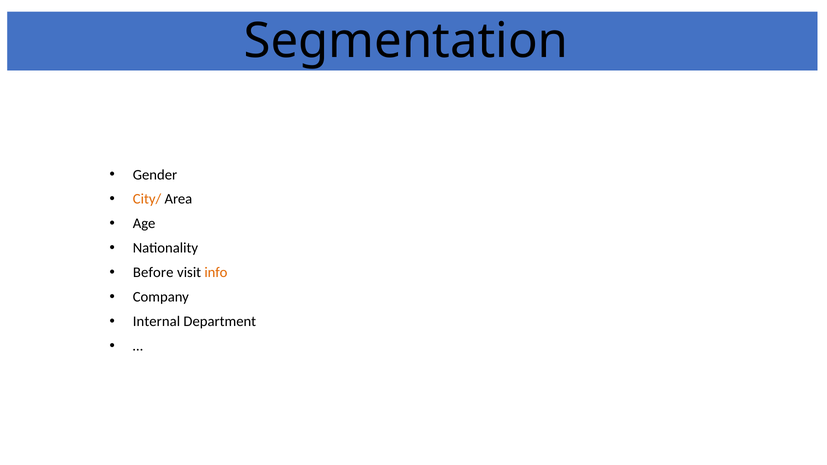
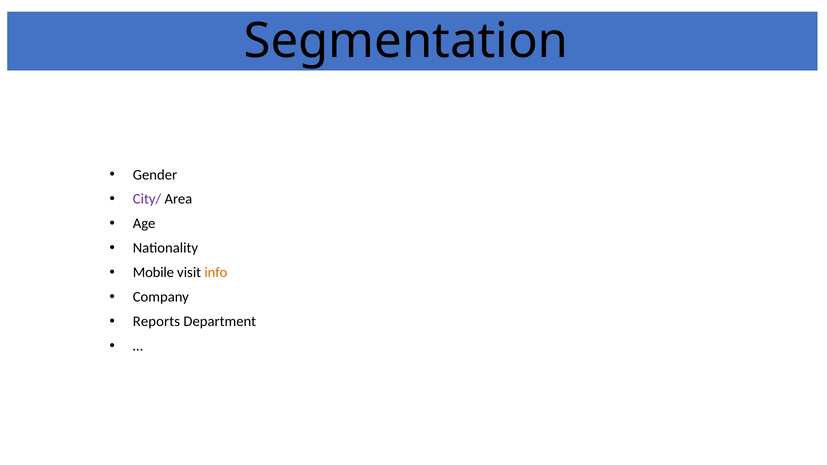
City/ colour: orange -> purple (147, 199)
Before: Before -> Mobile (153, 273)
Internal: Internal -> Reports (156, 321)
